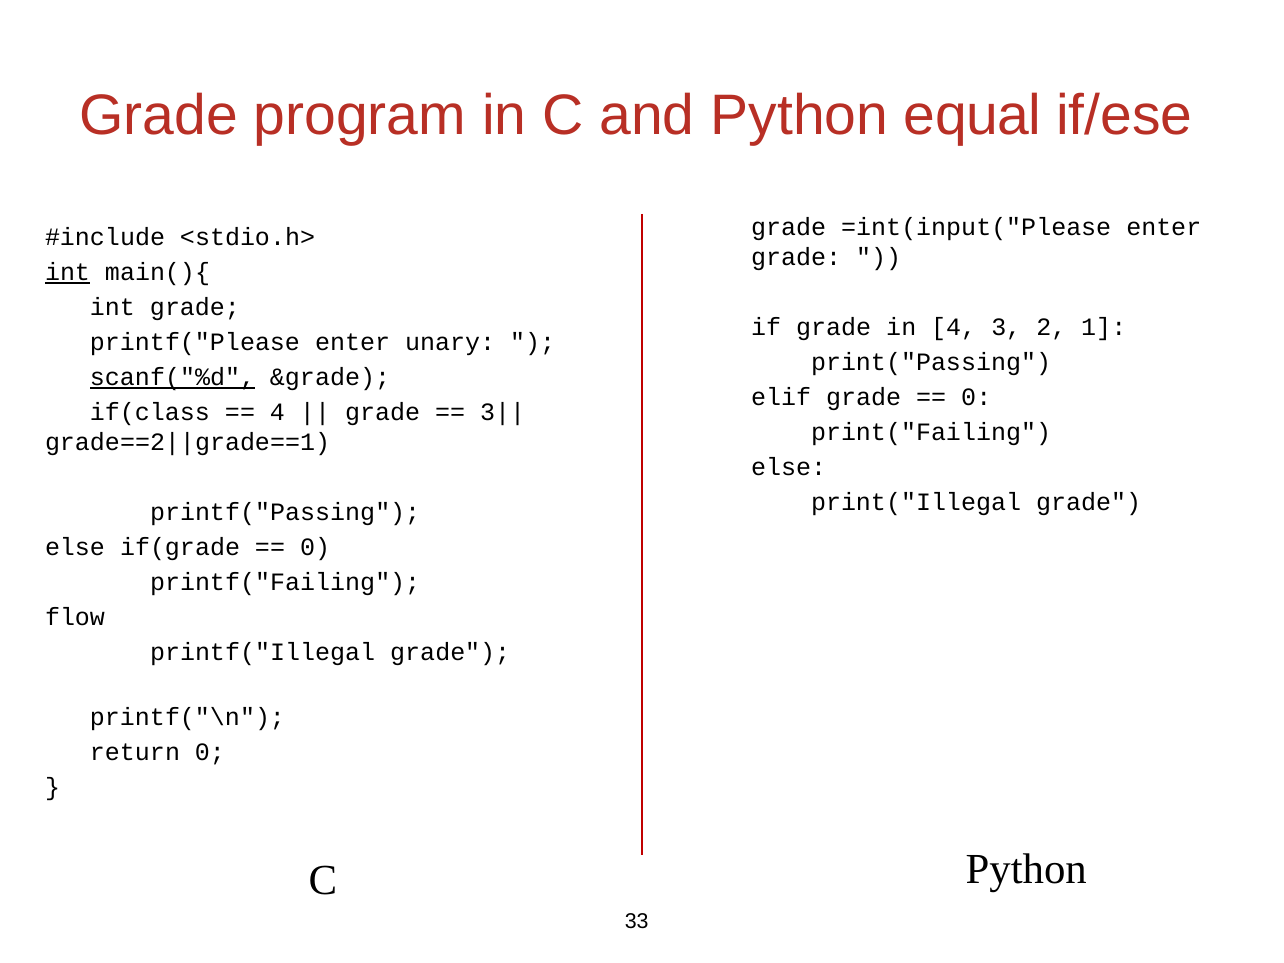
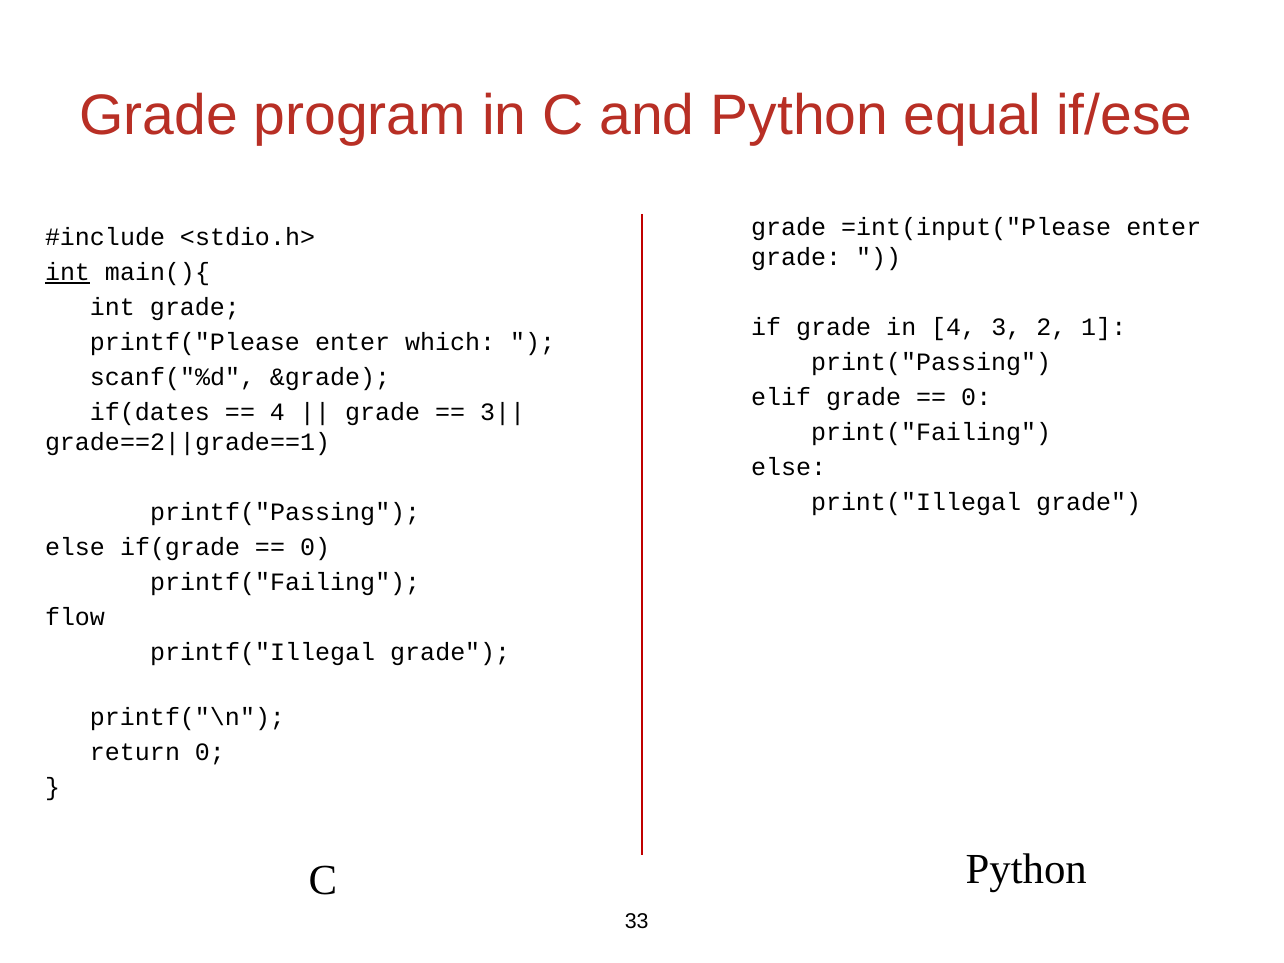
unary: unary -> which (450, 342)
scanf("%d underline: present -> none (173, 377)
if(class: if(class -> if(dates (150, 412)
